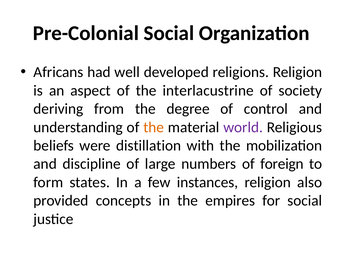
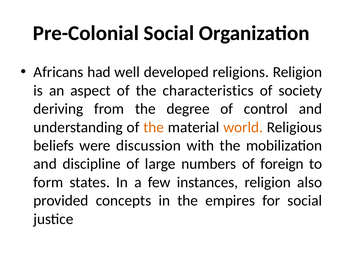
interlacustrine: interlacustrine -> characteristics (208, 90)
world colour: purple -> orange (243, 127)
distillation: distillation -> discussion (149, 145)
